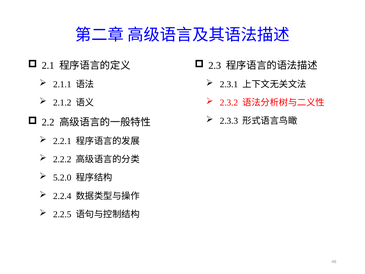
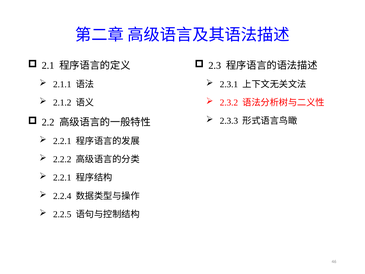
5.2.0: 5.2.0 -> 2.2.1 (62, 178)
